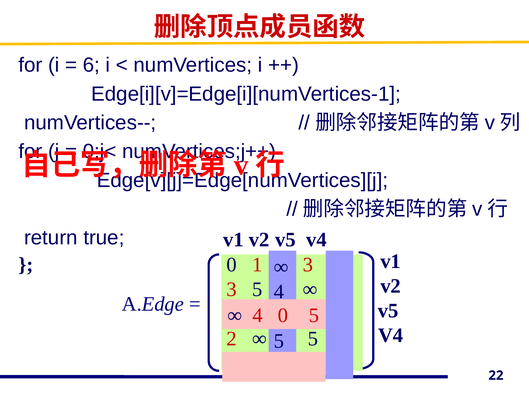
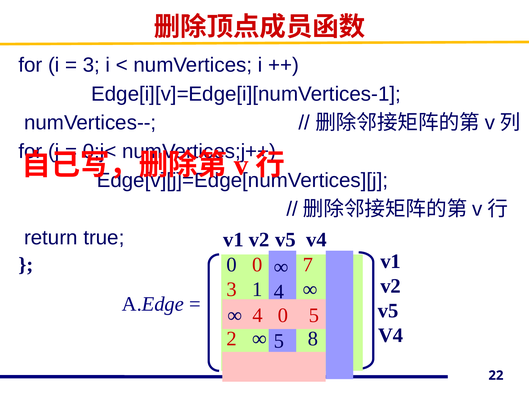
6: 6 -> 3 (91, 65)
0 1: 1 -> 0 (257, 265)
3: 3 -> 7 (308, 265)
3 5: 5 -> 1 (257, 290)
5: 5 -> 8 (313, 339)
